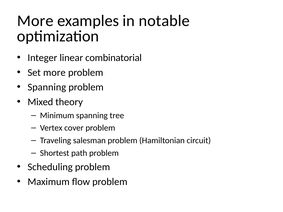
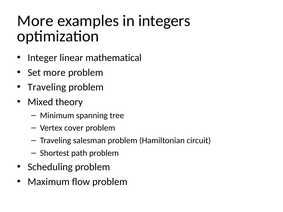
notable: notable -> integers (164, 21)
combinatorial: combinatorial -> mathematical (114, 58)
Spanning: Spanning -> Traveling (47, 87)
